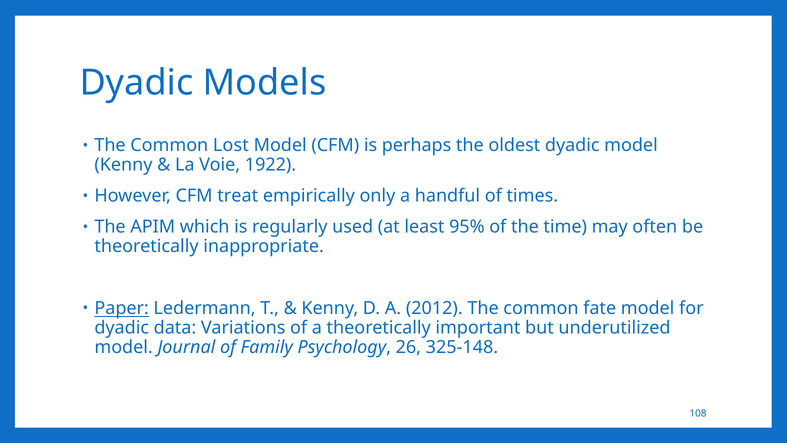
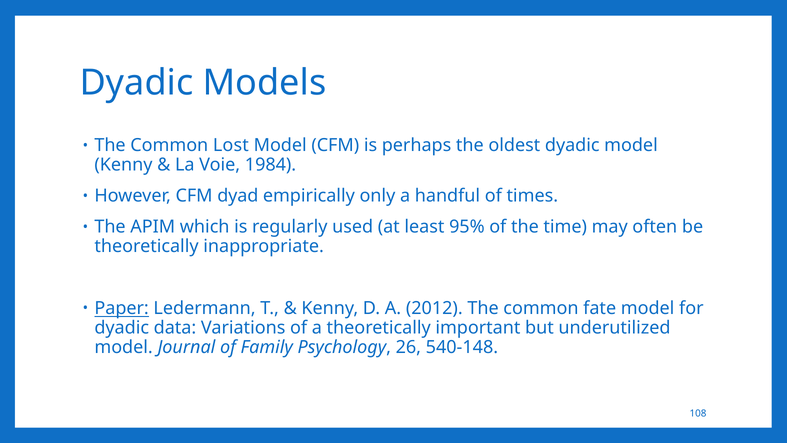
1922: 1922 -> 1984 (271, 165)
treat: treat -> dyad (238, 196)
325‑148: 325‑148 -> 540‑148 (462, 347)
